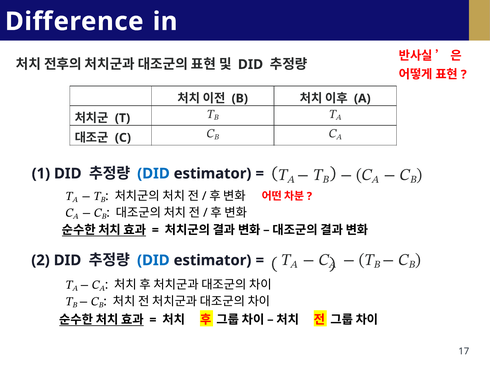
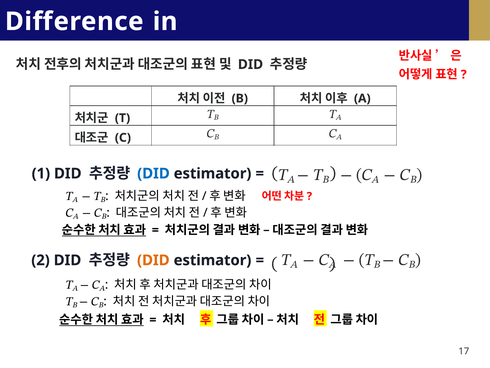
DID colour: blue -> orange (153, 260)
